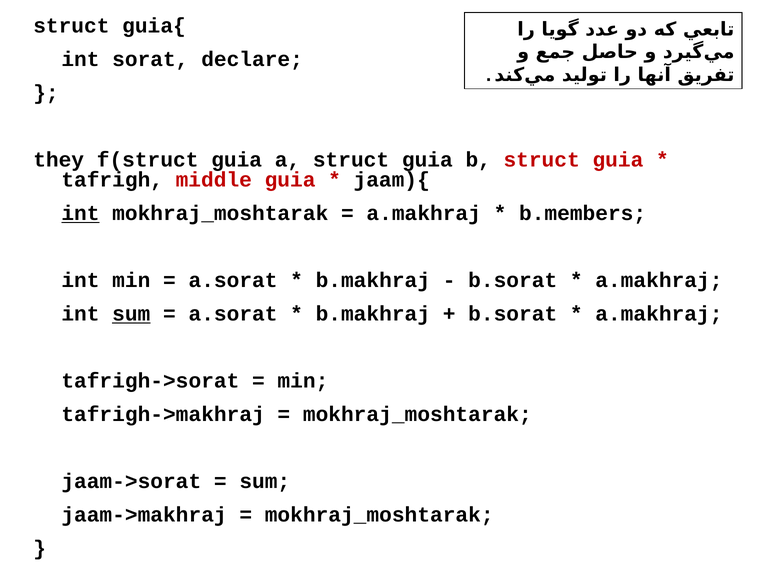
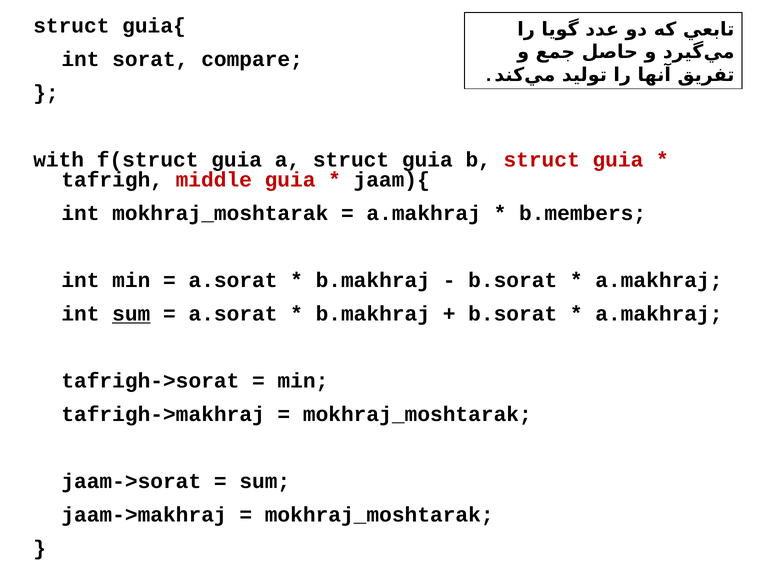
declare: declare -> compare (252, 59)
they: they -> with (59, 160)
int underline: present -> none (80, 214)
